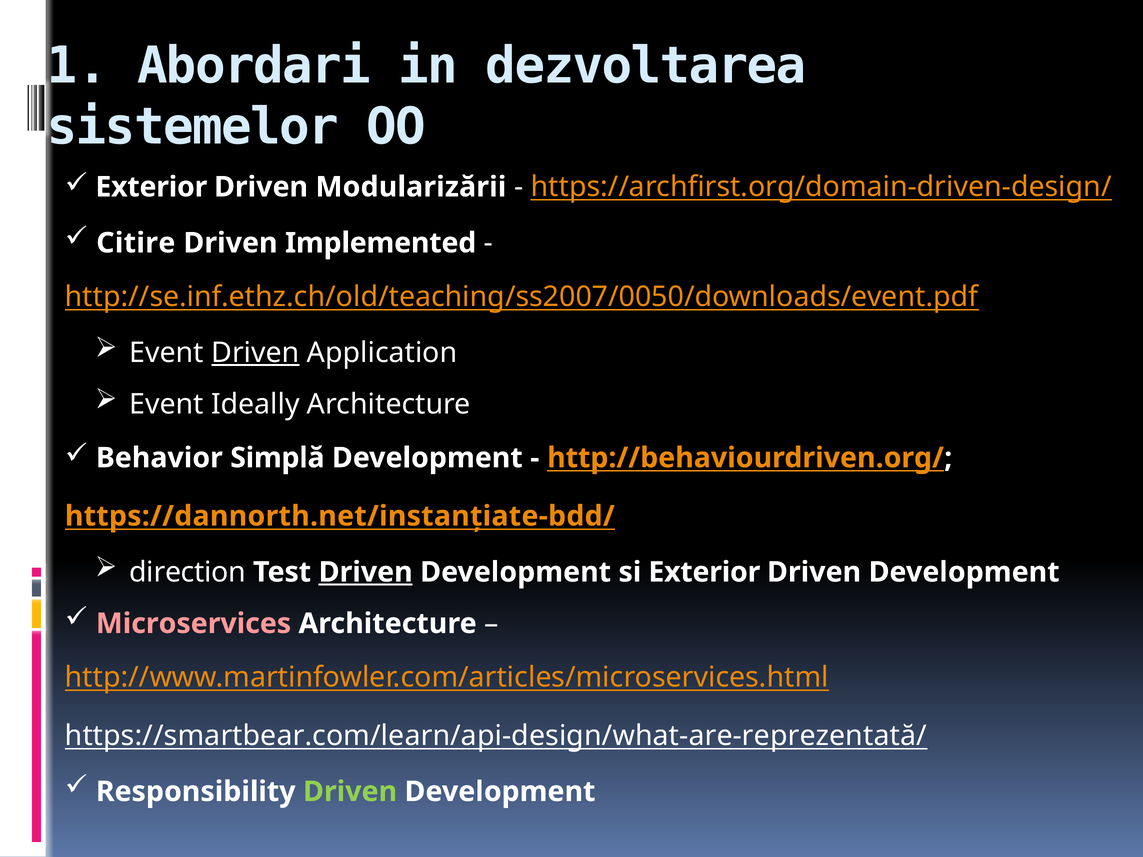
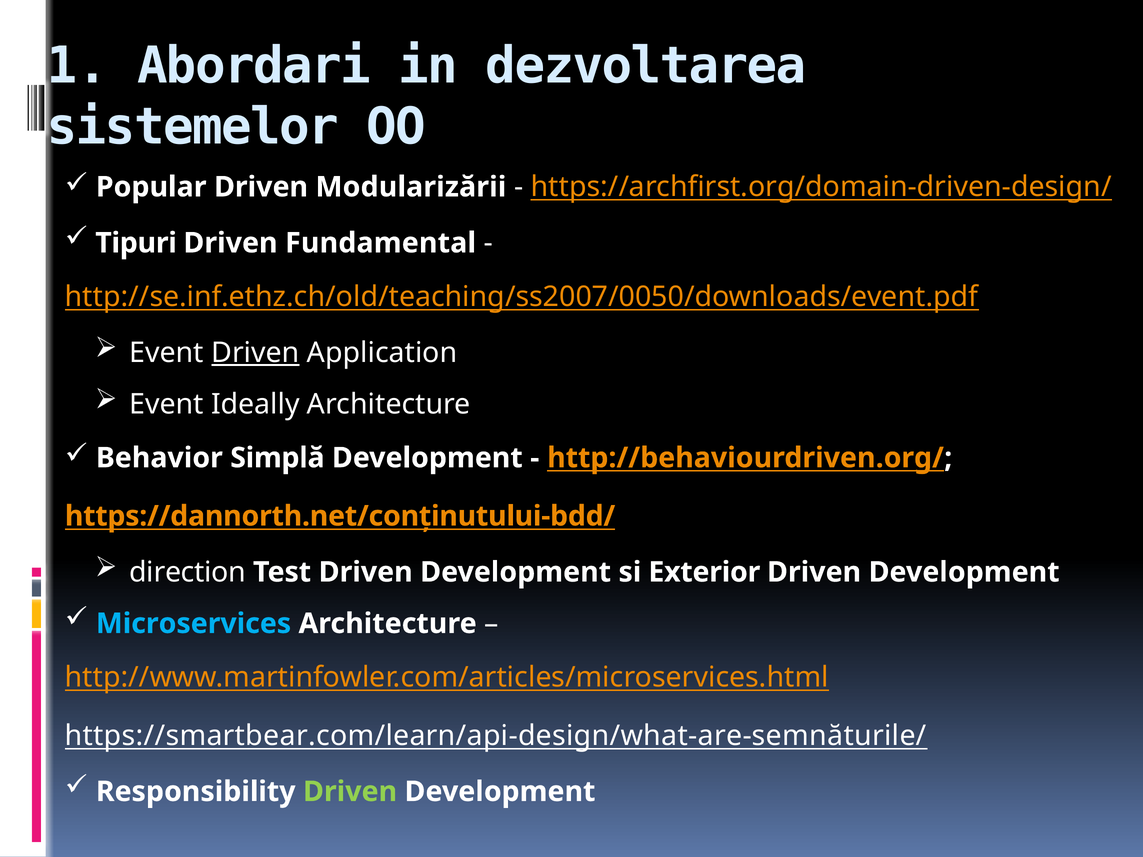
Exterior: Exterior -> Popular (151, 187)
Citire: Citire -> Tipuri (136, 243)
Implemented: Implemented -> Fundamental (381, 243)
https://dannorth.net/instanţiate-bdd/: https://dannorth.net/instanţiate-bdd/ -> https://dannorth.net/conţinutului-bdd/ (340, 516)
Driven underline: present -> none (366, 572)
Microservices colour: pink -> light blue (193, 624)
https://smartbear.com/learn/api-design/what-are-reprezentată/: https://smartbear.com/learn/api-design/what-are-reprezentată/ -> https://smartbear.com/learn/api-design/what-are-semnăturile/ (496, 736)
